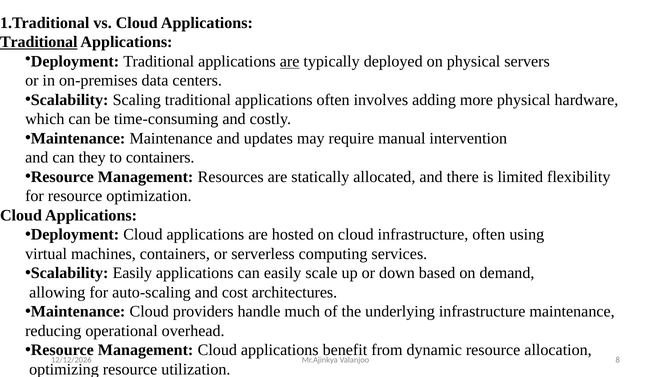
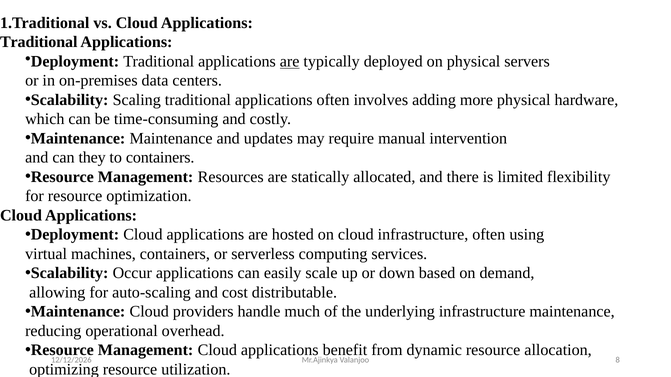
Traditional underline: present -> none (39, 42)
Scalability Easily: Easily -> Occur (132, 273)
architectures: architectures -> distributable (294, 293)
